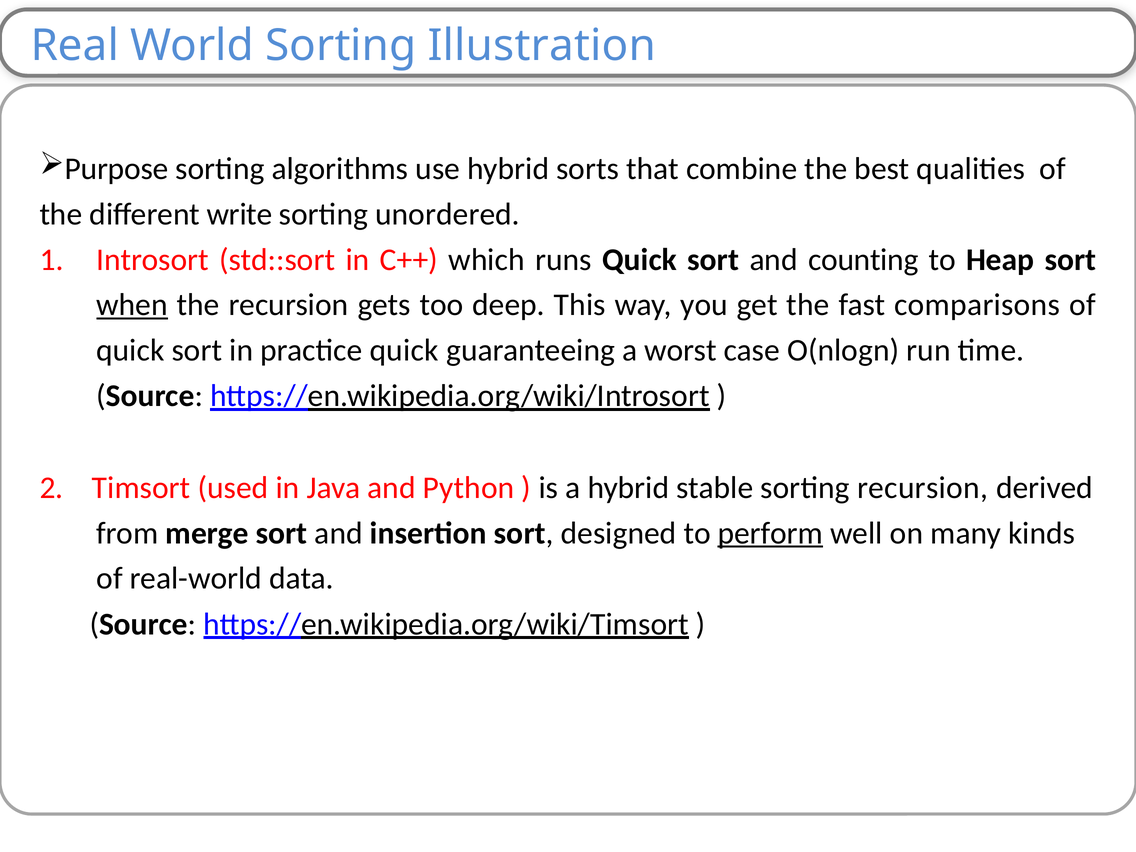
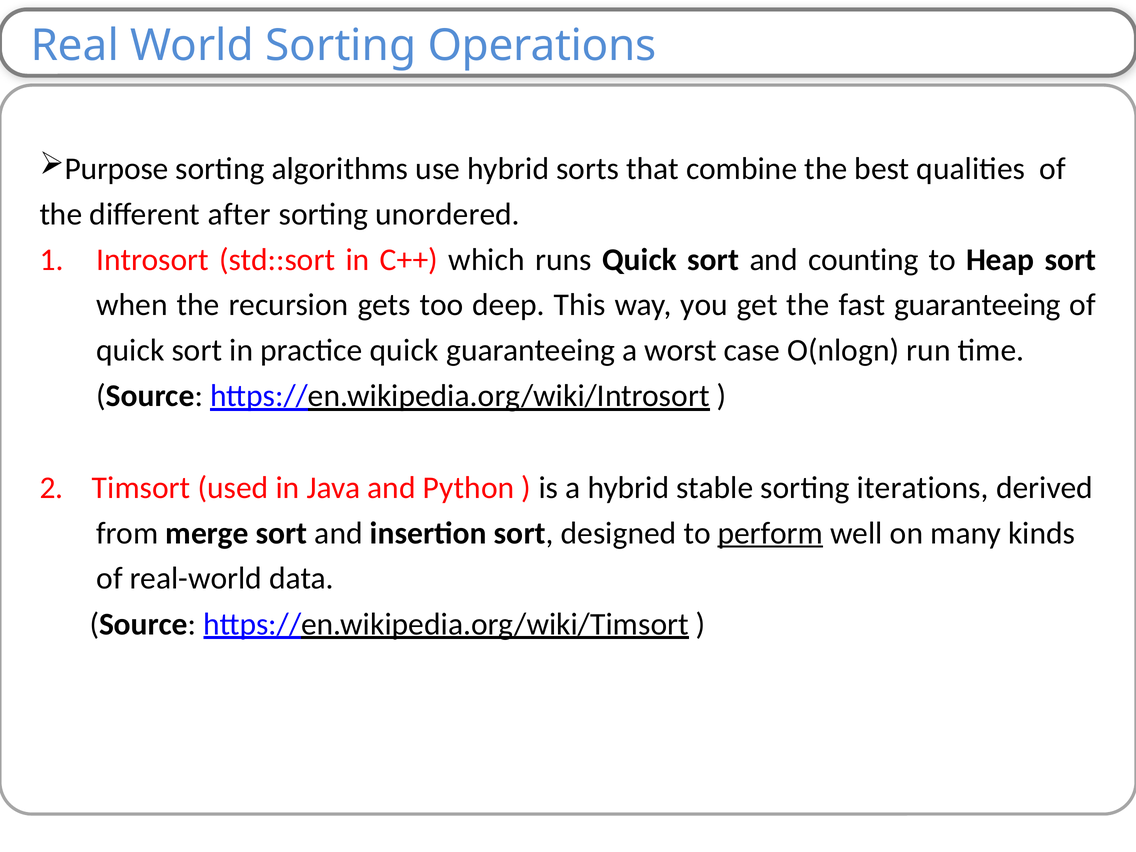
Illustration: Illustration -> Operations (542, 46)
write: write -> after (239, 214)
when underline: present -> none (132, 305)
fast comparisons: comparisons -> guaranteeing (977, 305)
sorting recursion: recursion -> iterations (923, 488)
